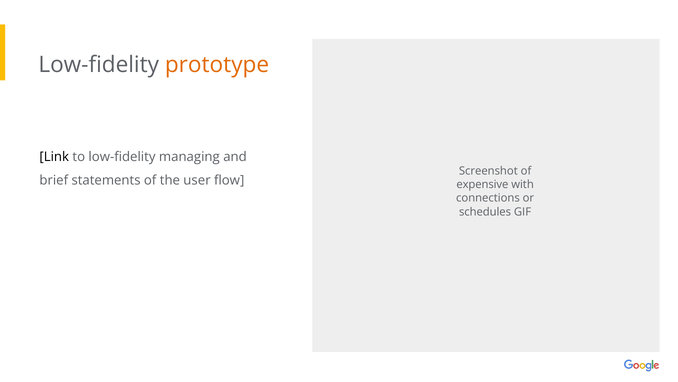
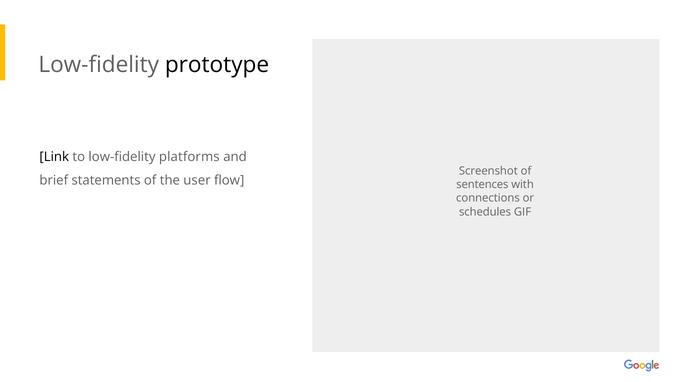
prototype colour: orange -> black (217, 65)
managing: managing -> platforms (189, 157)
expensive: expensive -> sentences (482, 184)
